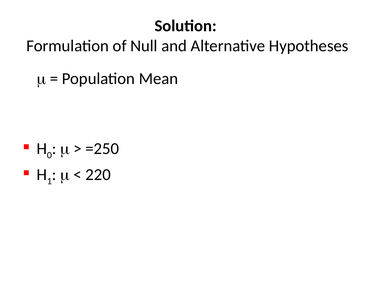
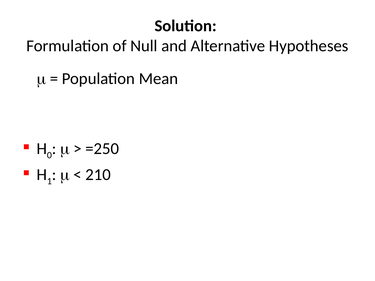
220: 220 -> 210 (98, 175)
